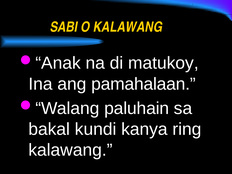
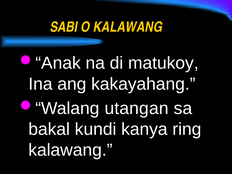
pamahalaan: pamahalaan -> kakayahang (143, 84)
paluhain: paluhain -> utangan (137, 108)
